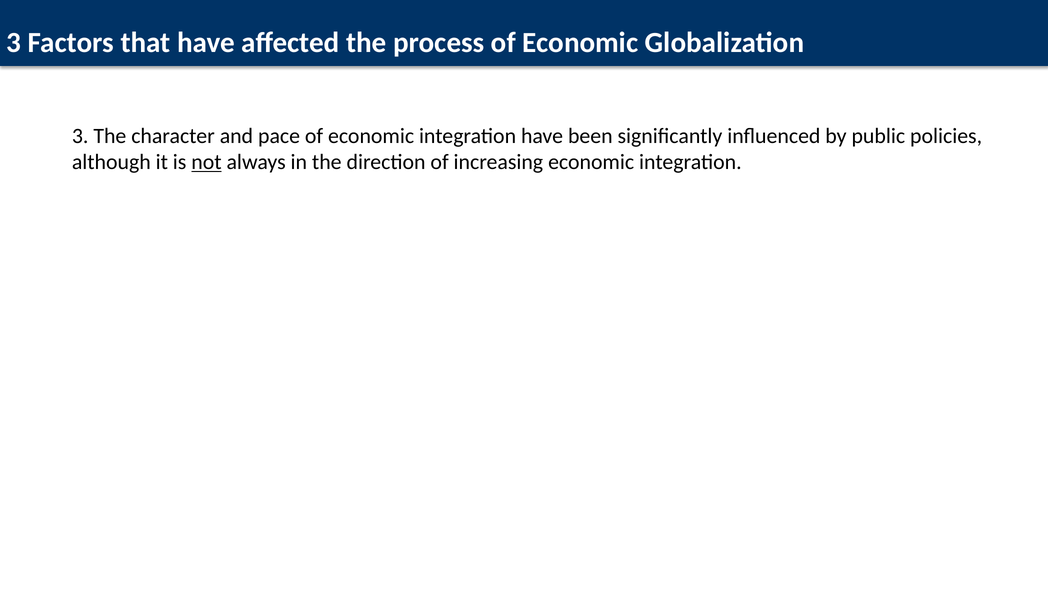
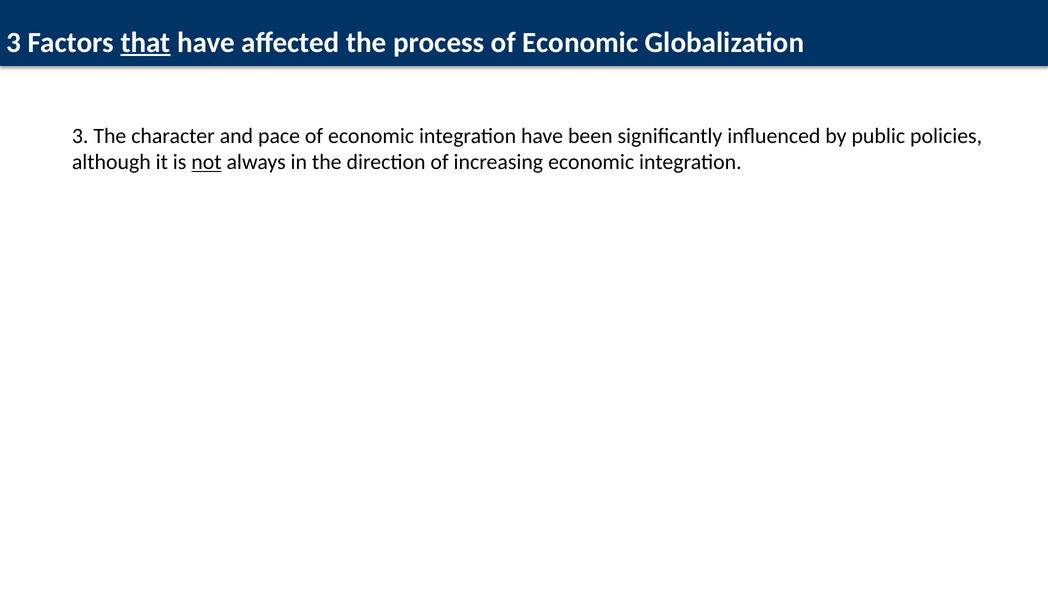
that underline: none -> present (145, 42)
